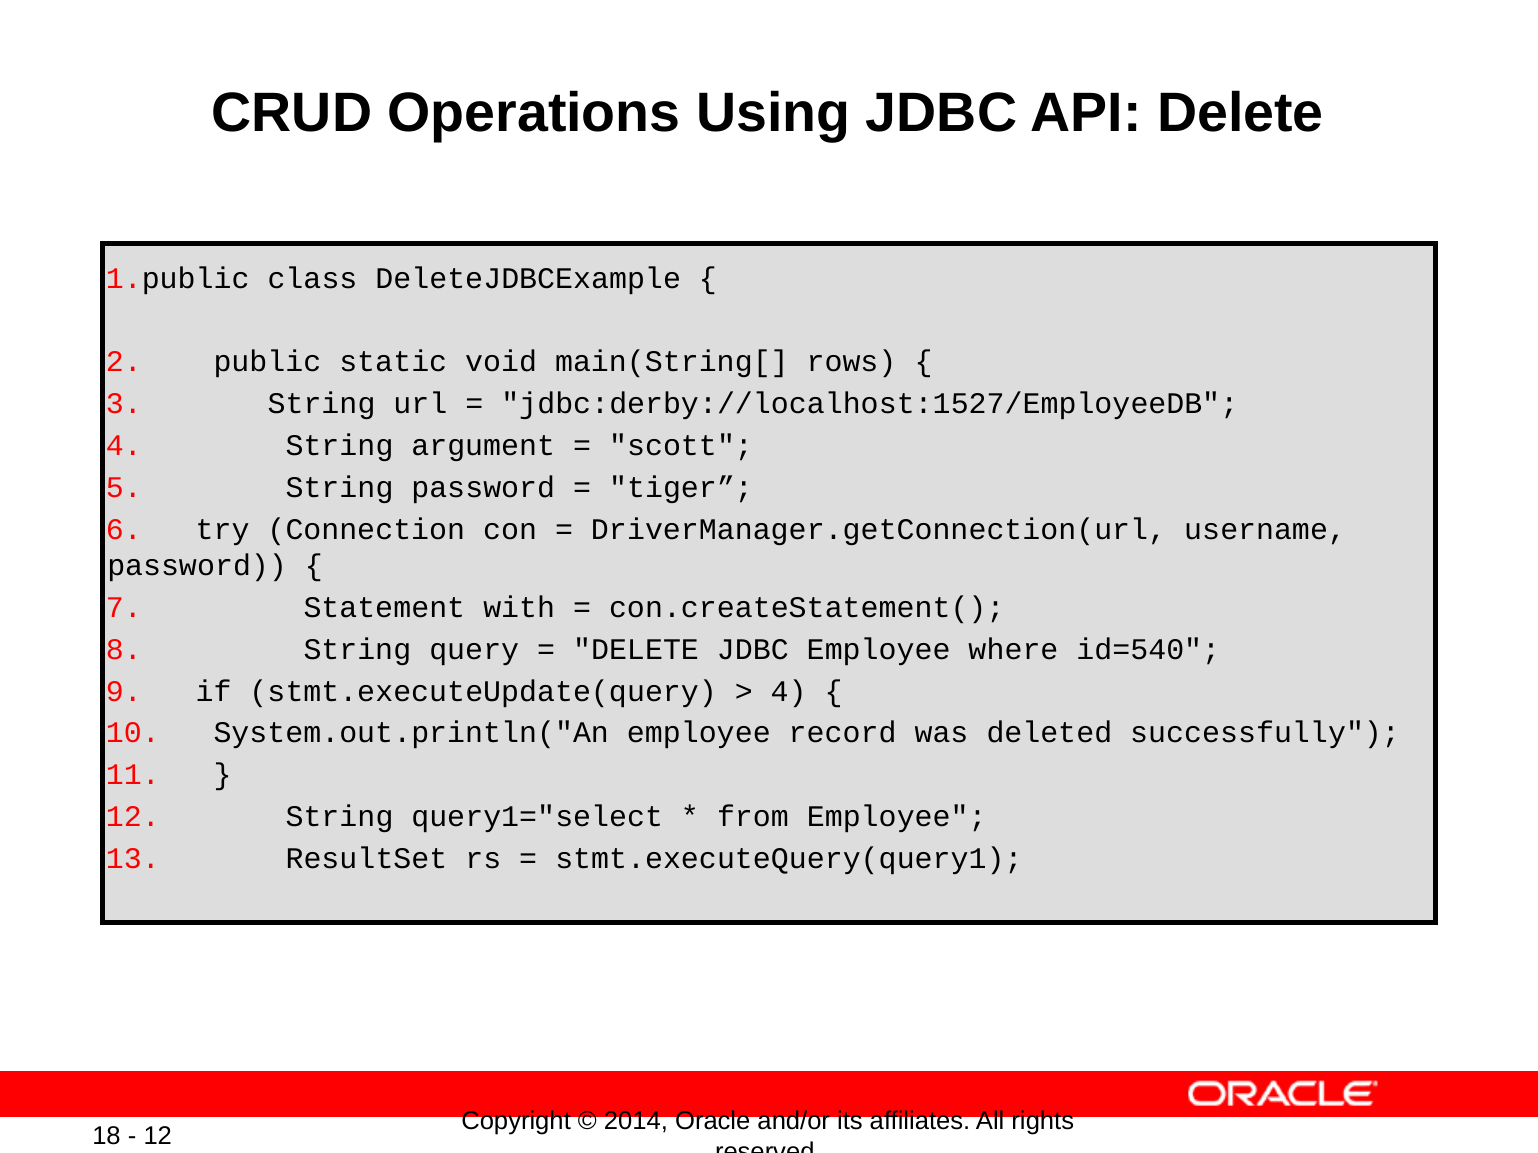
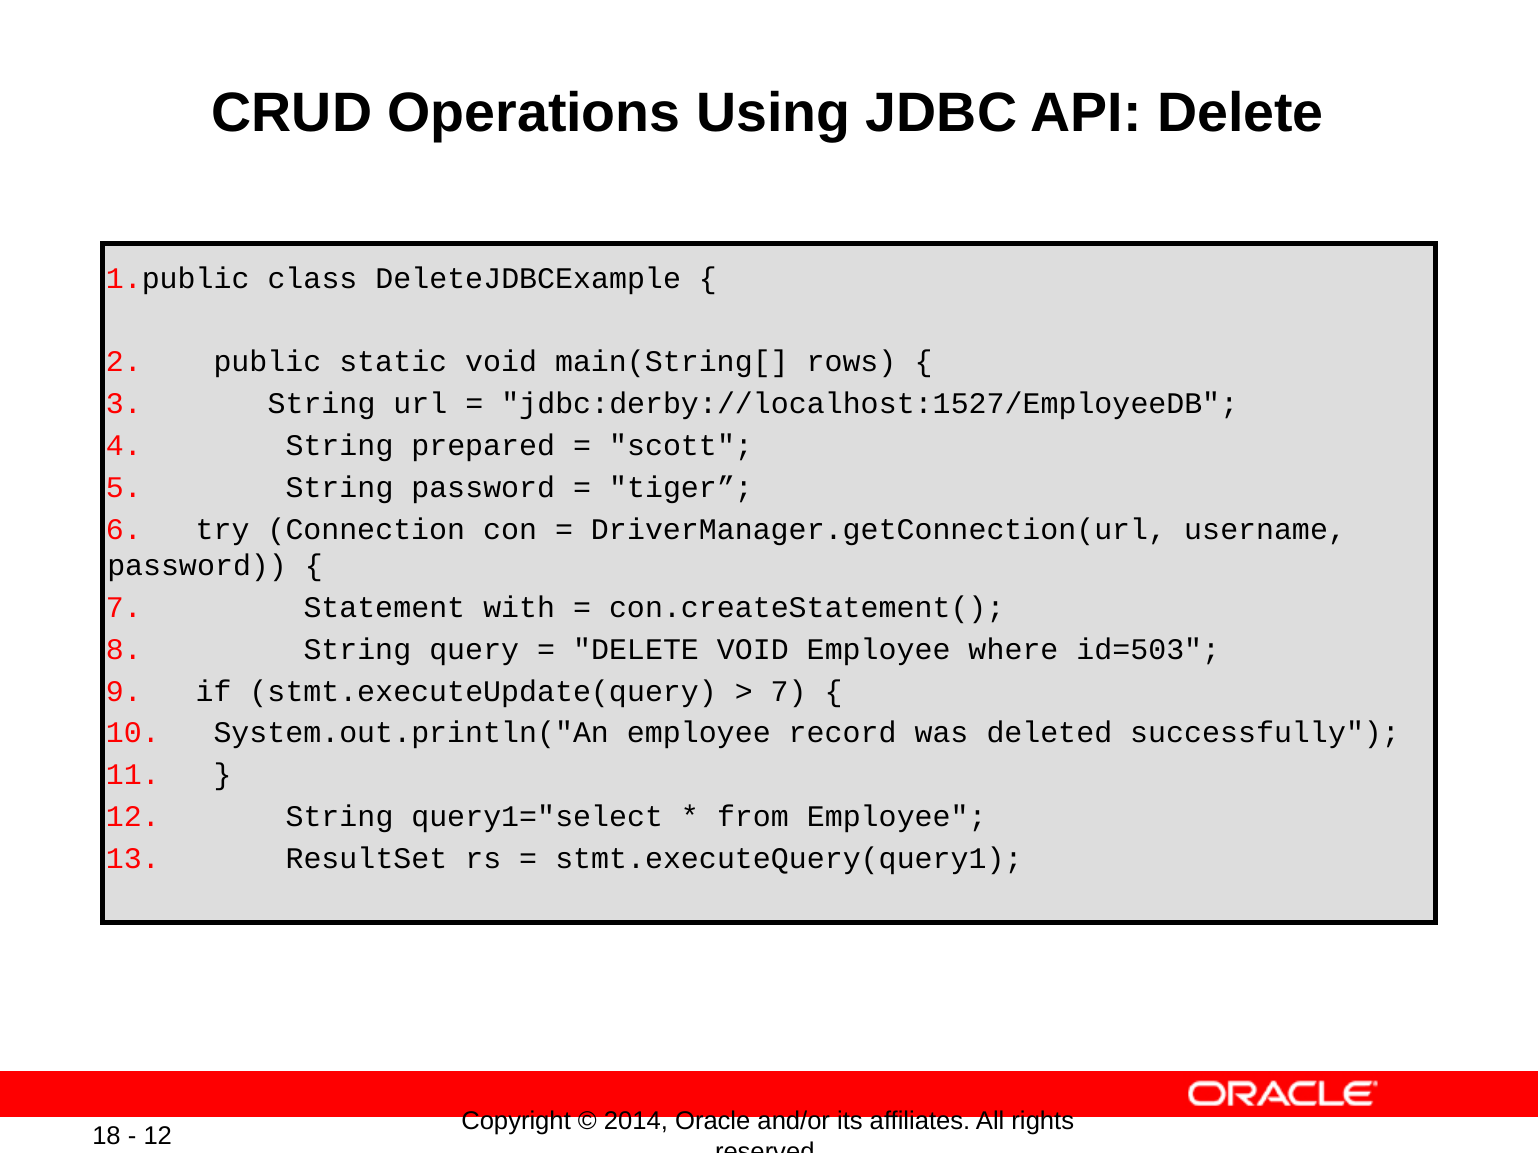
argument: argument -> prepared (483, 446)
DELETE JDBC: JDBC -> VOID (753, 650)
id=540: id=540 -> id=503 (1148, 650)
4: 4 -> 7 (789, 691)
